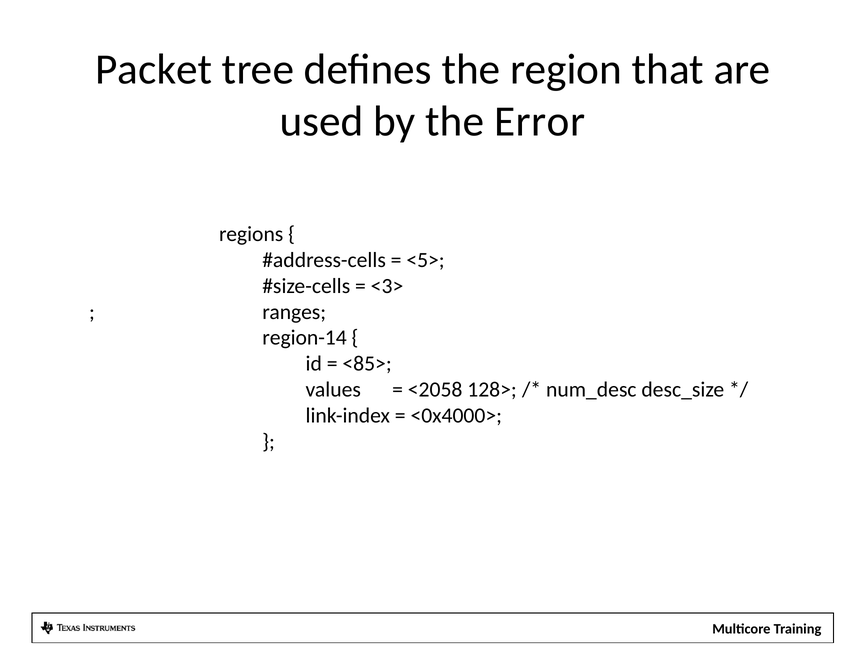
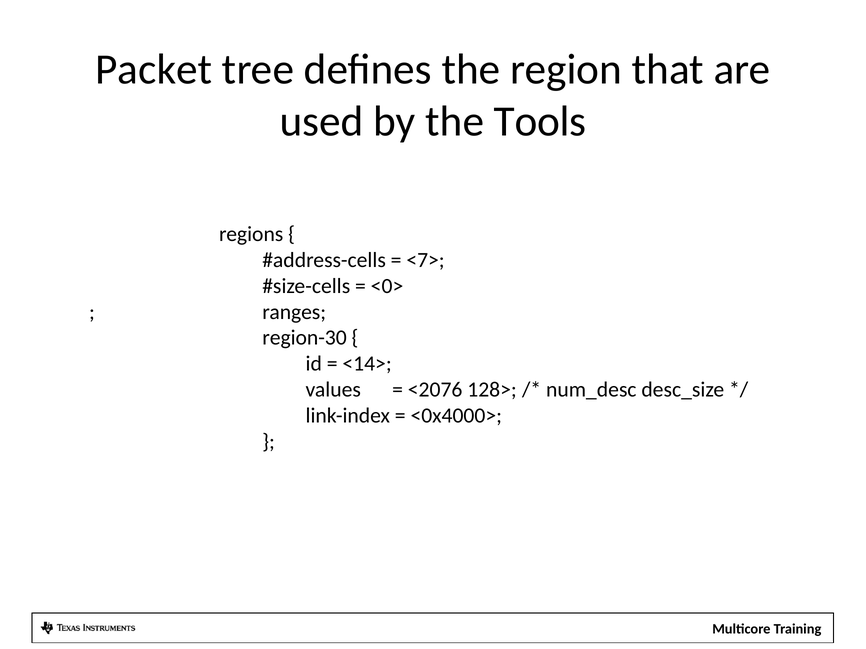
Error: Error -> Tools (540, 121)
<5>: <5> -> <7> (426, 260)
<3>: <3> -> <0> (387, 286)
region-14: region-14 -> region-30 (305, 338)
<85>: <85> -> <14> (367, 364)
<2058: <2058 -> <2076 (435, 390)
